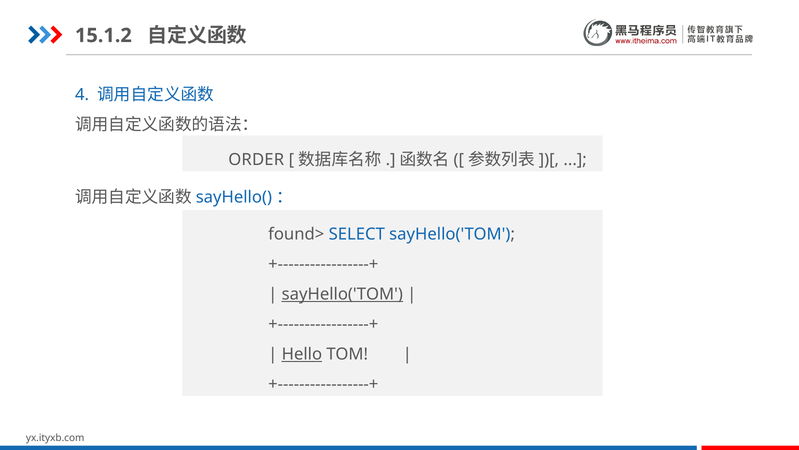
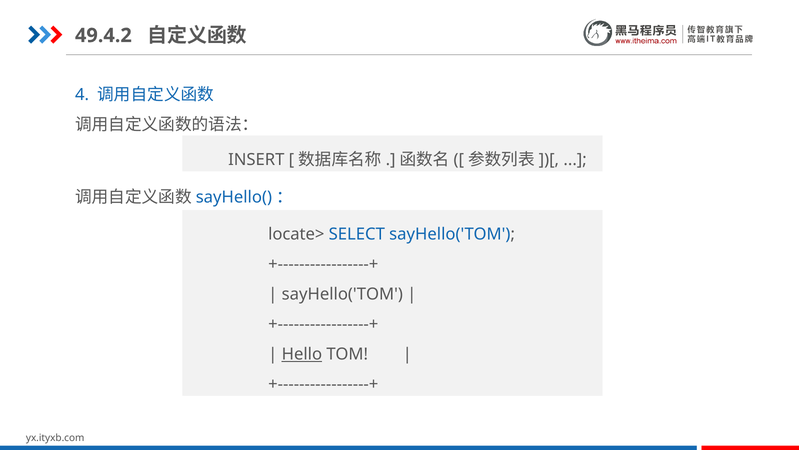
15.1.2: 15.1.2 -> 49.4.2 (103, 35)
ORDER: ORDER -> INSERT (256, 159)
found>: found> -> locate> (296, 234)
sayHello('TOM underline: present -> none (342, 294)
